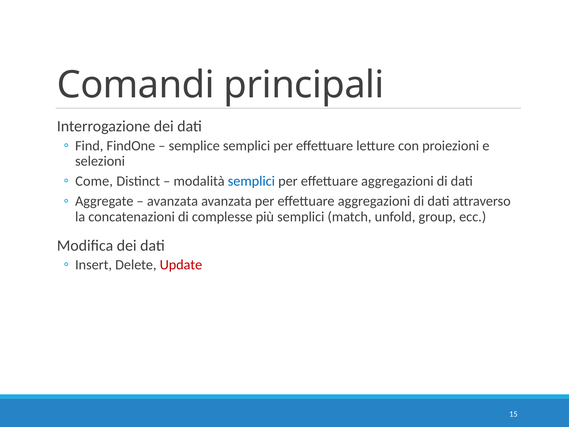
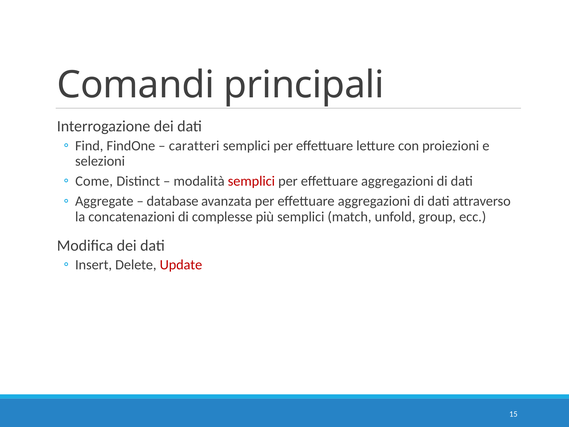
semplice: semplice -> caratteri (194, 146)
semplici colour: blue -> red (251, 181)
avanzata: avanzata -> database (173, 201)
